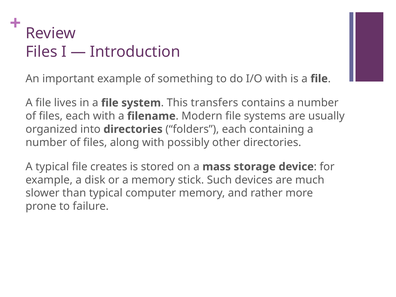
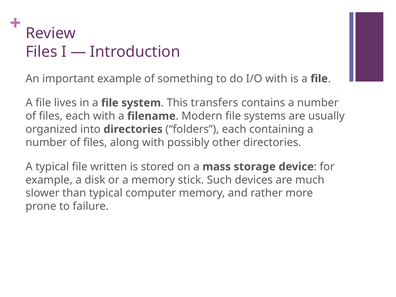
creates: creates -> written (109, 167)
